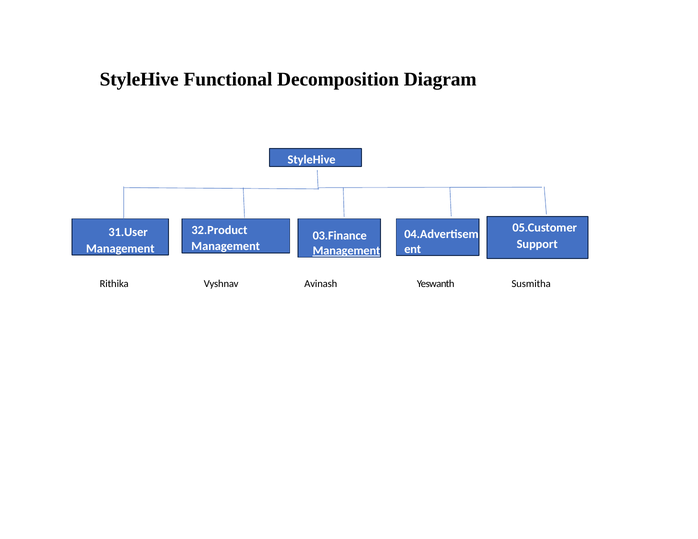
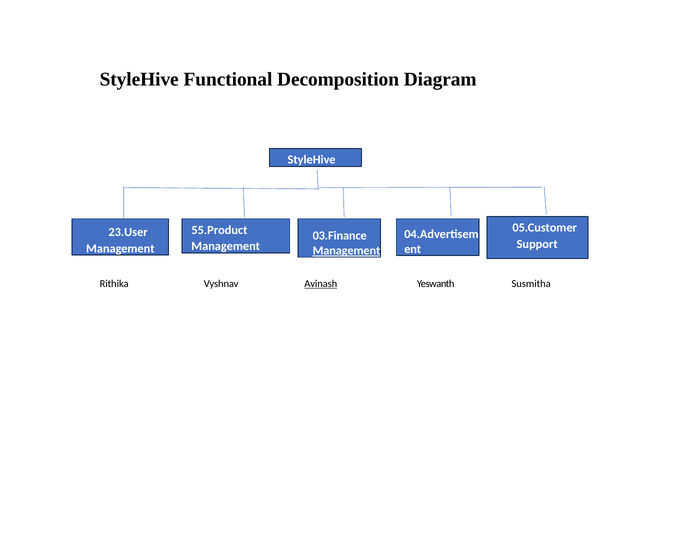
32.Product: 32.Product -> 55.Product (219, 230)
31.User: 31.User -> 23.User (128, 233)
Avinash underline: none -> present (321, 284)
